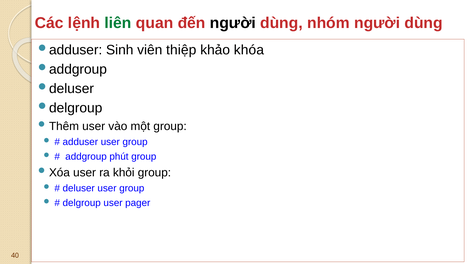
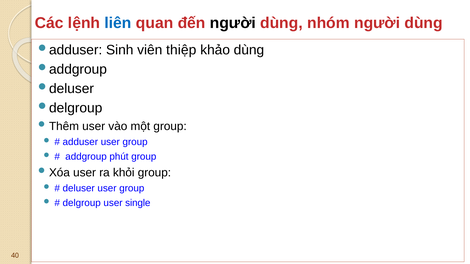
liên colour: green -> blue (118, 23)
khảo khóa: khóa -> dùng (249, 50)
pager: pager -> single (138, 203)
